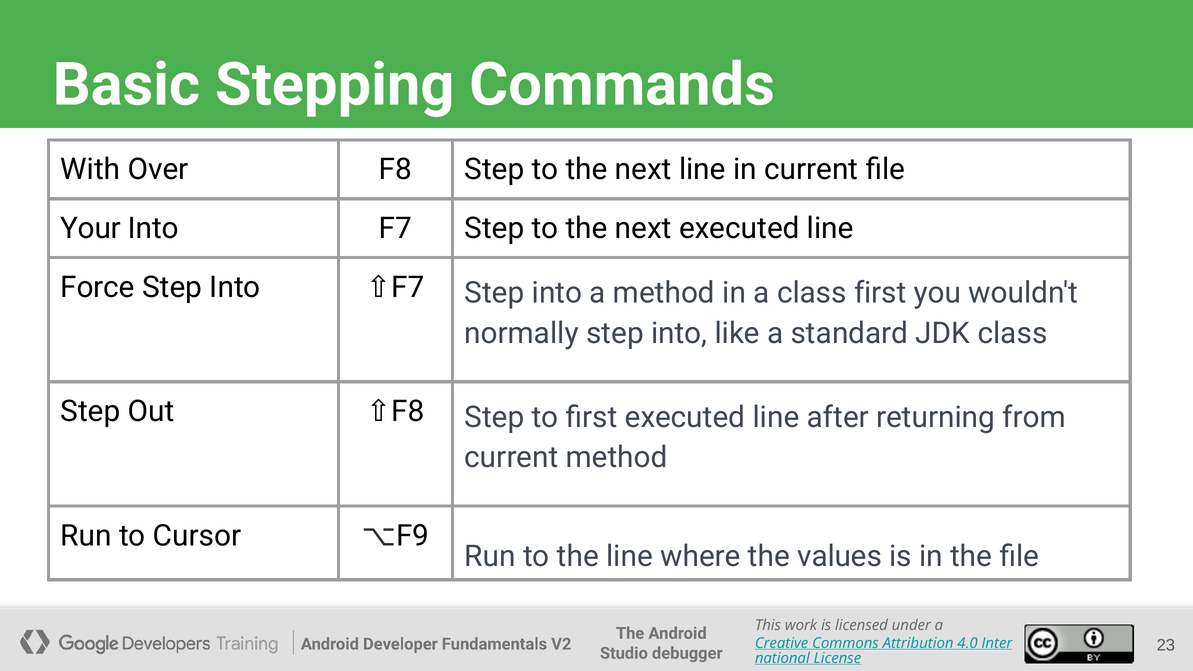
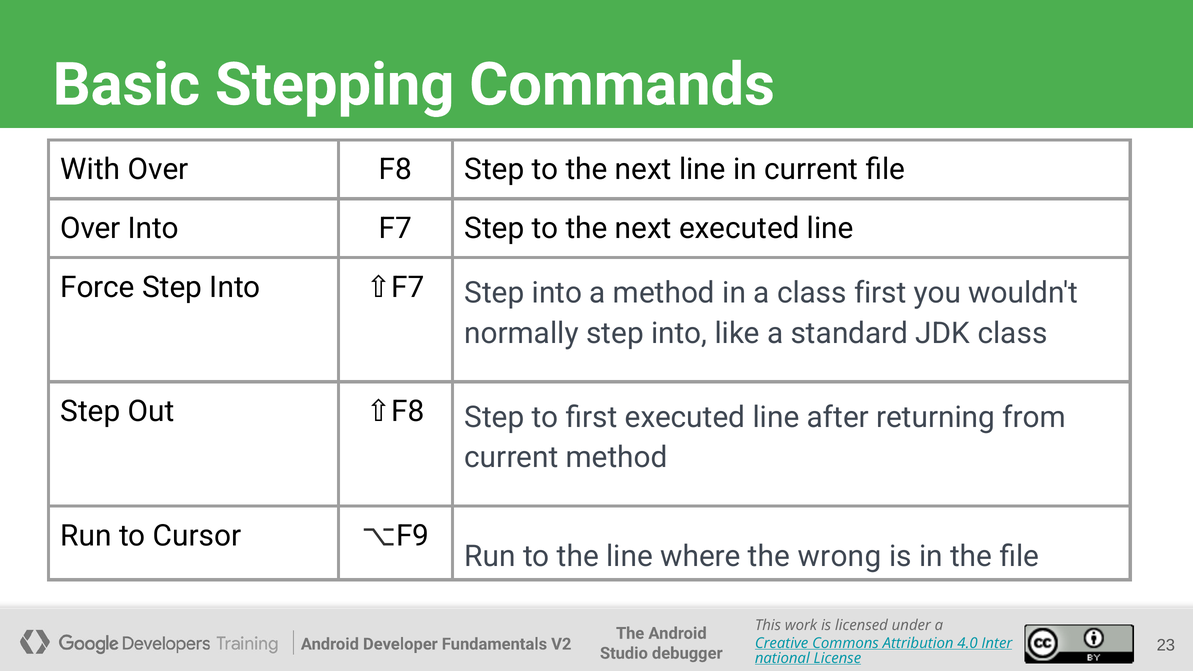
Your: Your -> Over (91, 228)
values: values -> wrong (839, 556)
